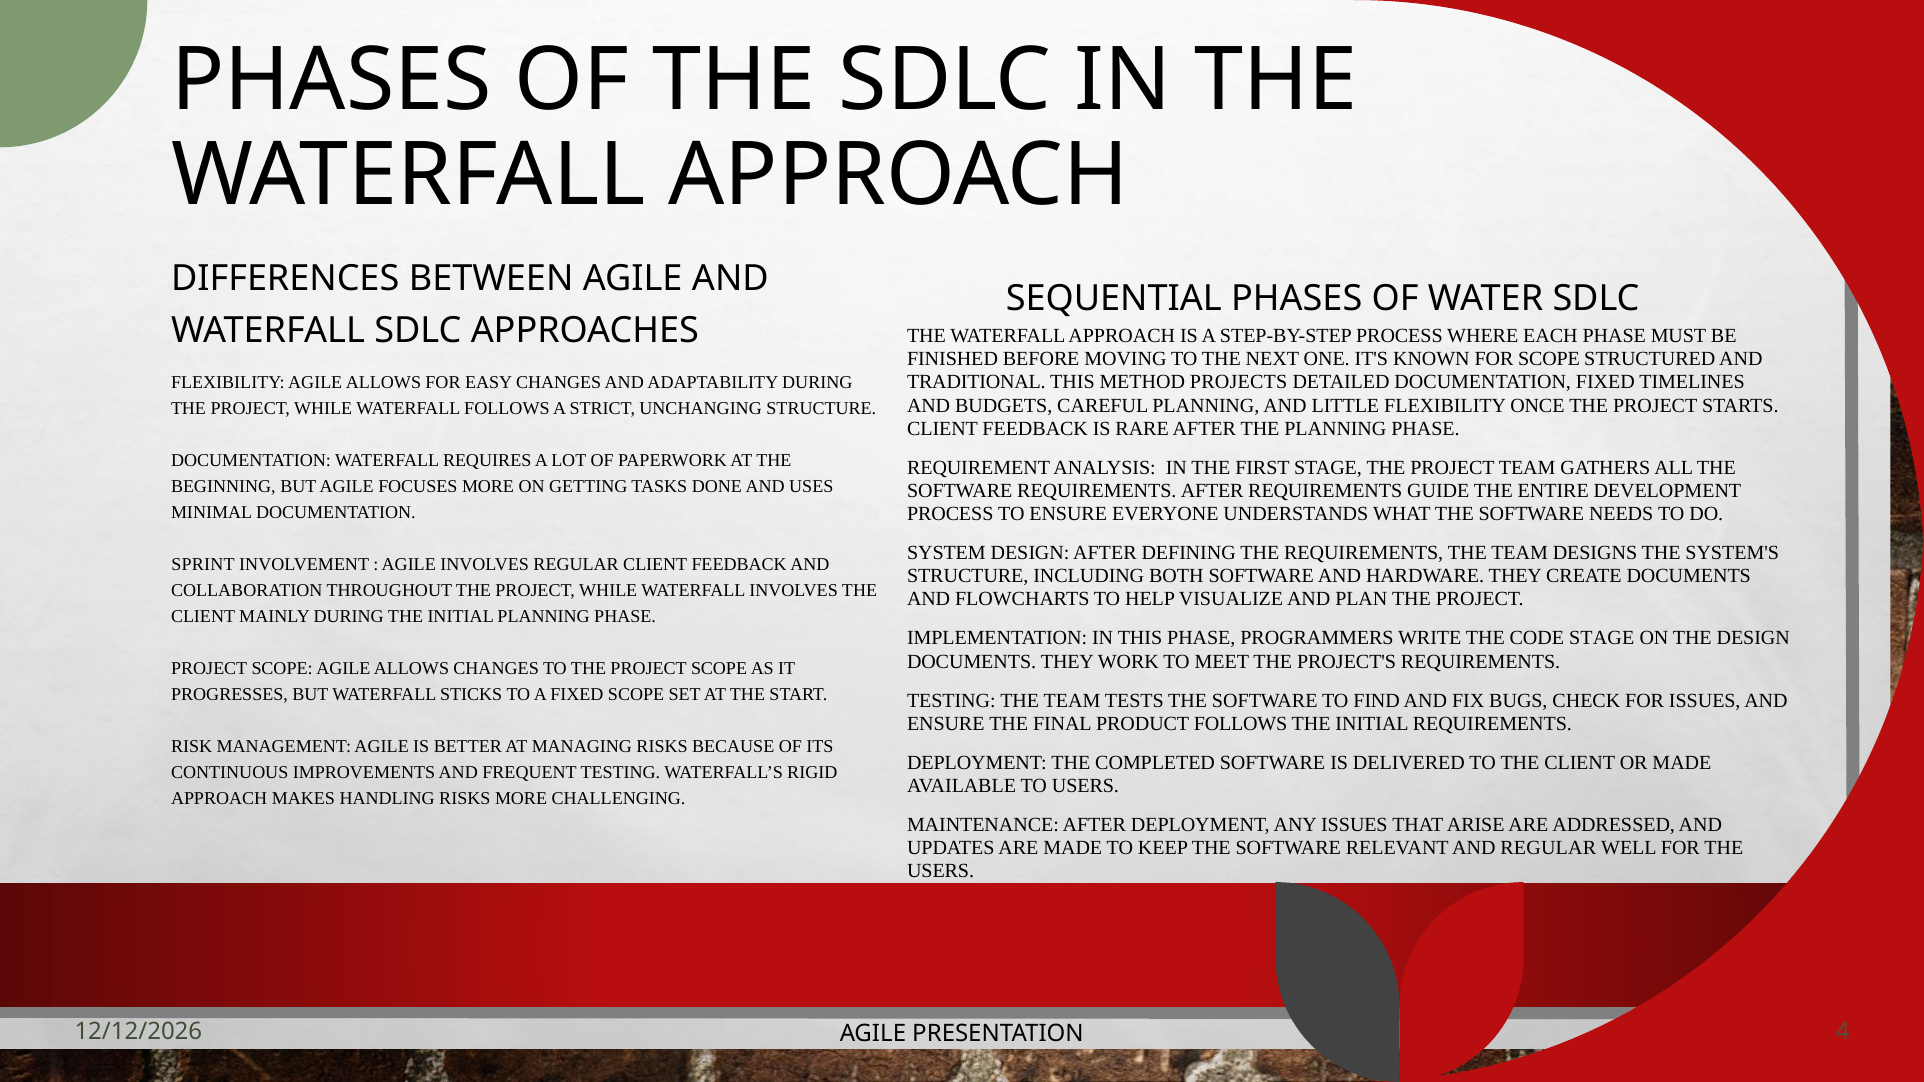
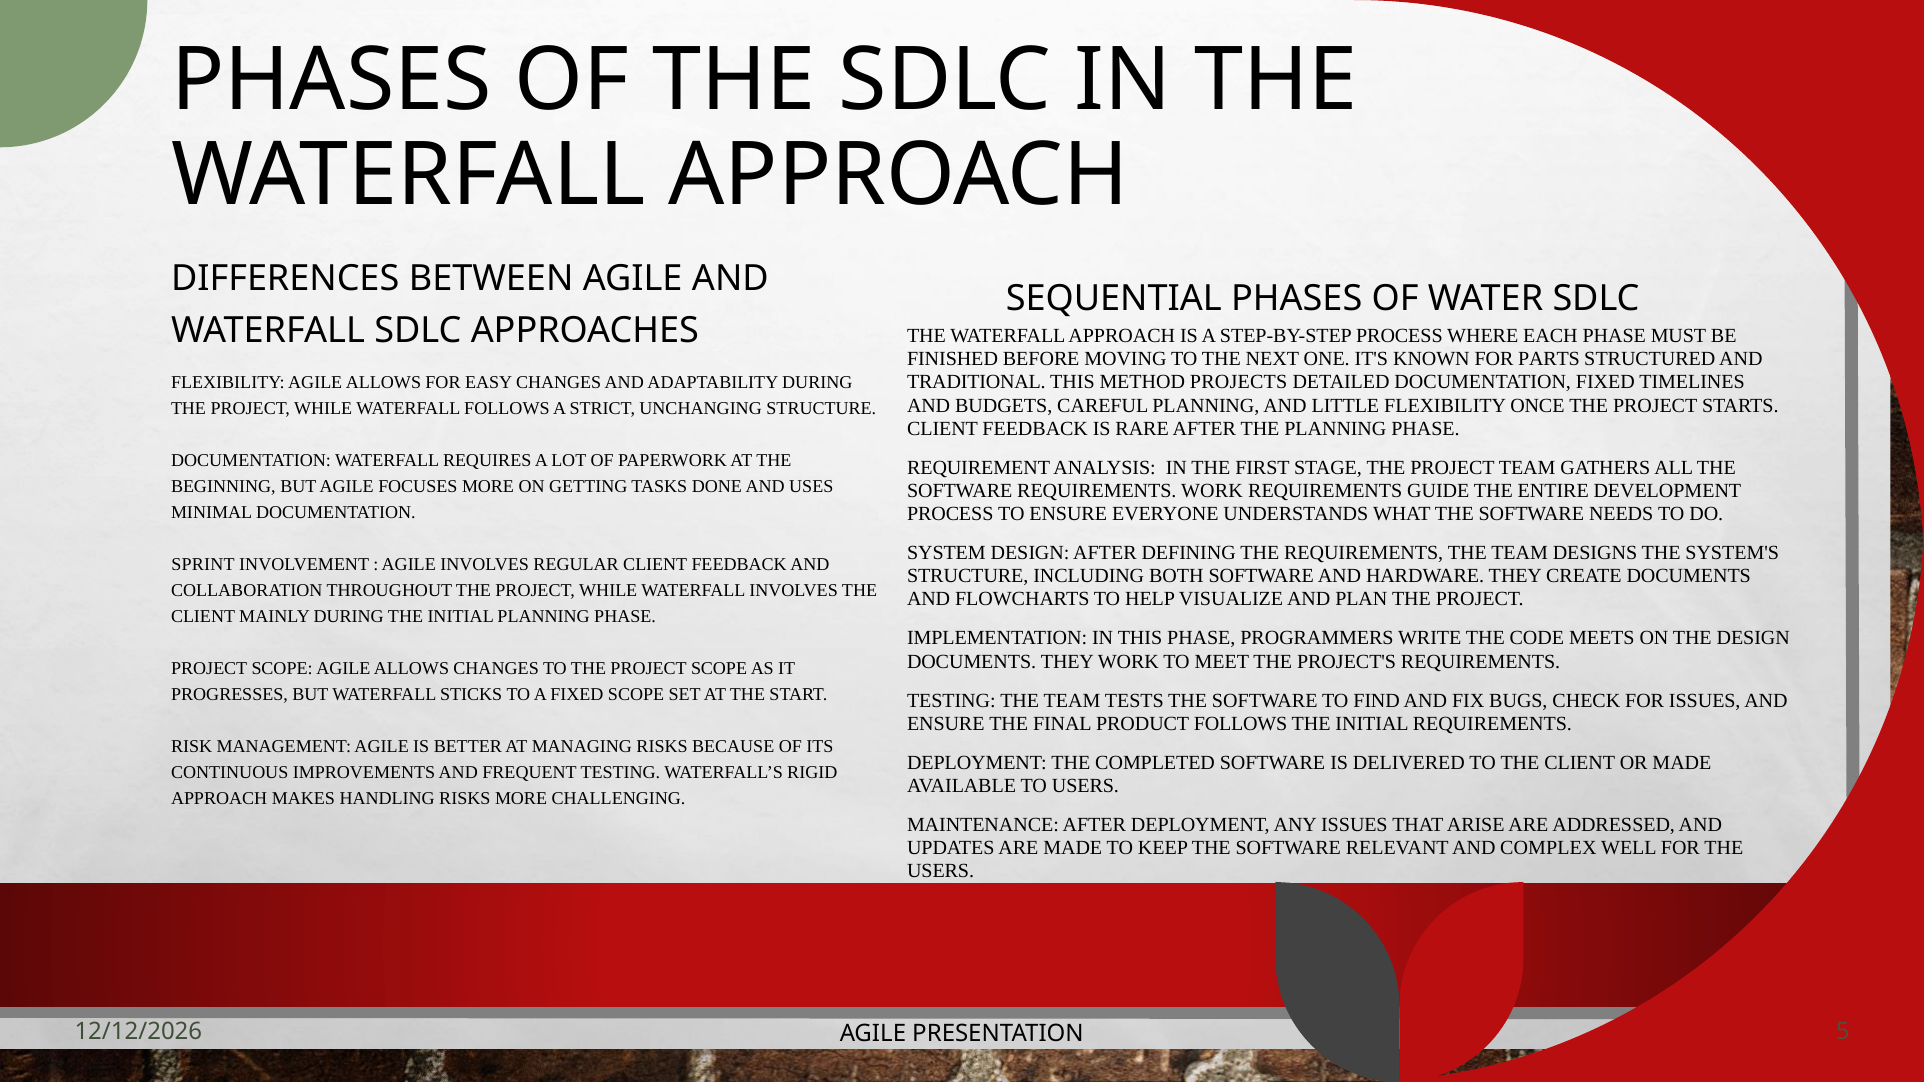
FOR SCOPE: SCOPE -> PARTS (1549, 359)
REQUIREMENTS AFTER: AFTER -> WORK (1212, 491)
CODE STAGE: STAGE -> MEETS (1602, 639)
AND REGULAR: REGULAR -> COMPLEX (1548, 848)
4: 4 -> 5 (1843, 1032)
